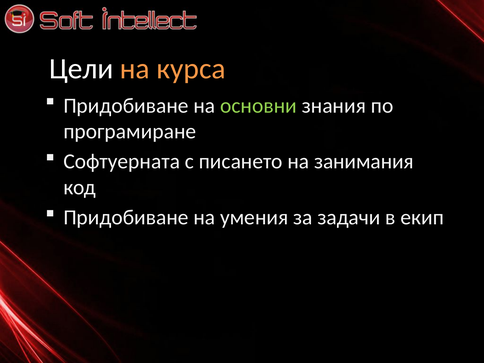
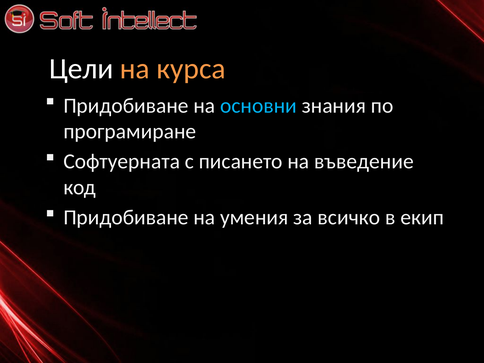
основни colour: light green -> light blue (259, 106)
занимания: занимания -> въведение (364, 162)
задачи: задачи -> всичко (349, 217)
